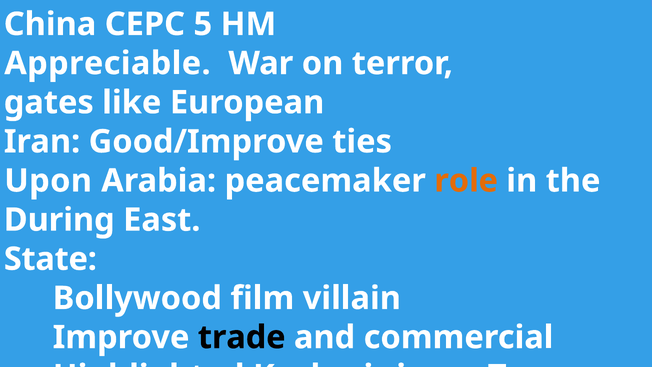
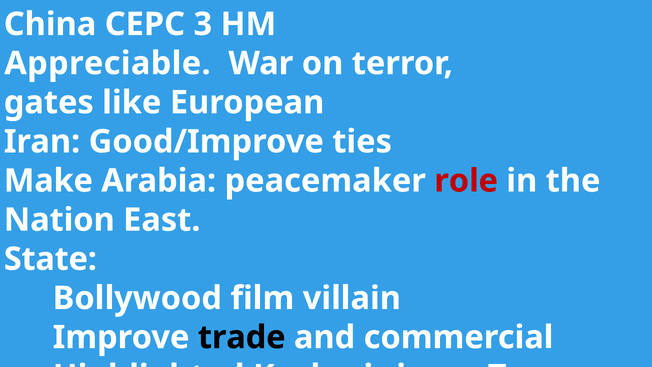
5: 5 -> 3 (203, 24)
Upon: Upon -> Make (48, 181)
role colour: orange -> red (466, 181)
During: During -> Nation (59, 220)
